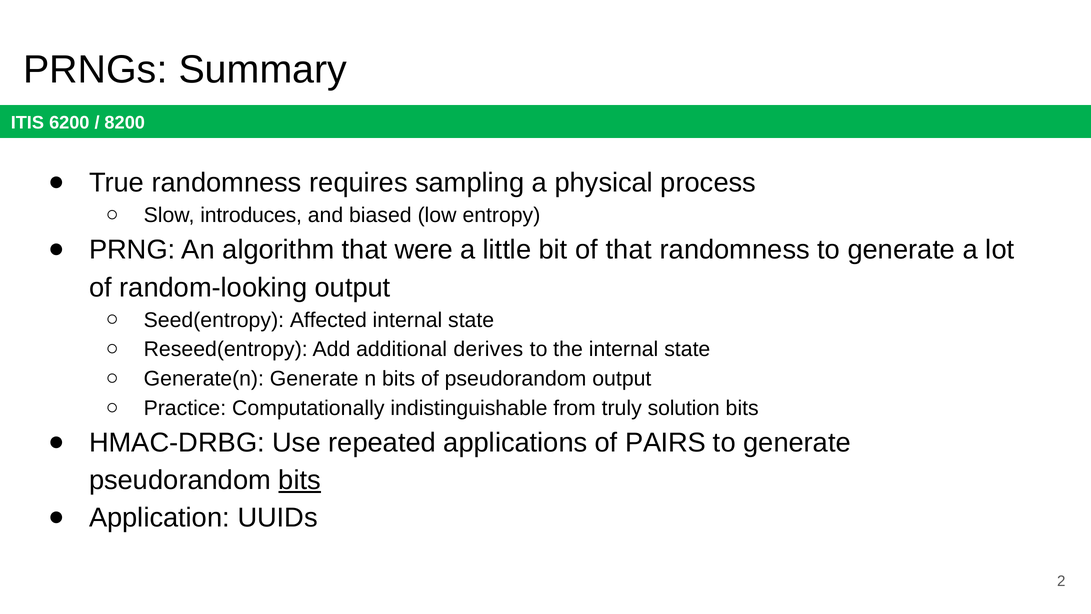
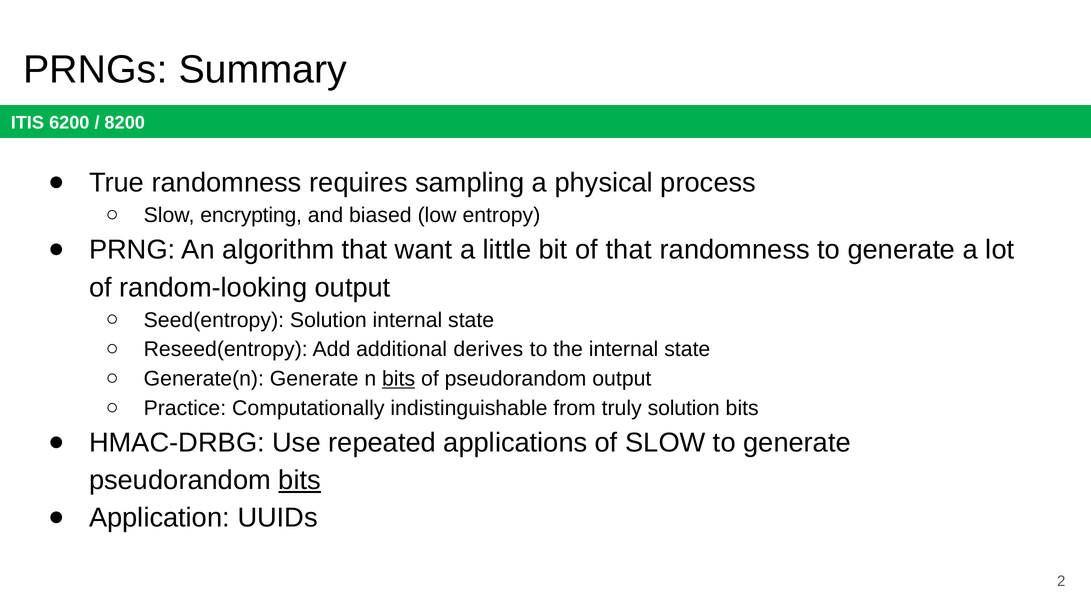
introduces: introduces -> encrypting (251, 215)
were: were -> want (424, 250)
Seed(entropy Affected: Affected -> Solution (328, 320)
bits underline: none -> present (399, 379)
of PAIRS: PAIRS -> SLOW (665, 442)
